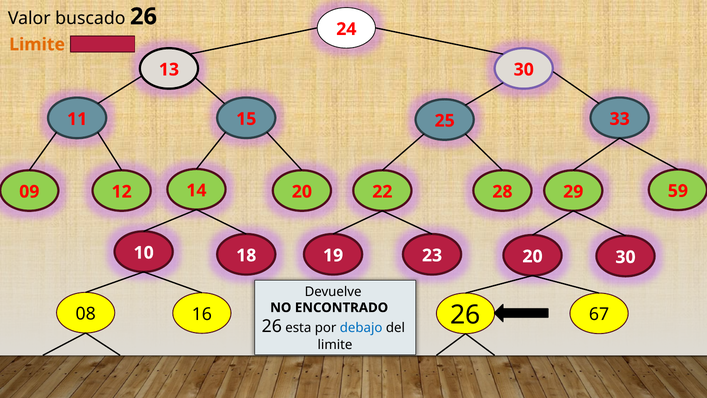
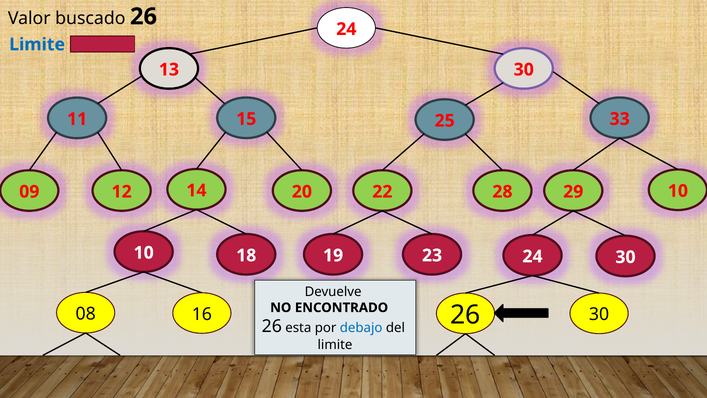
Limite colour: orange -> blue (37, 44)
22 59: 59 -> 10 (678, 191)
19 20: 20 -> 24 (533, 256)
26 67: 67 -> 30 (599, 314)
